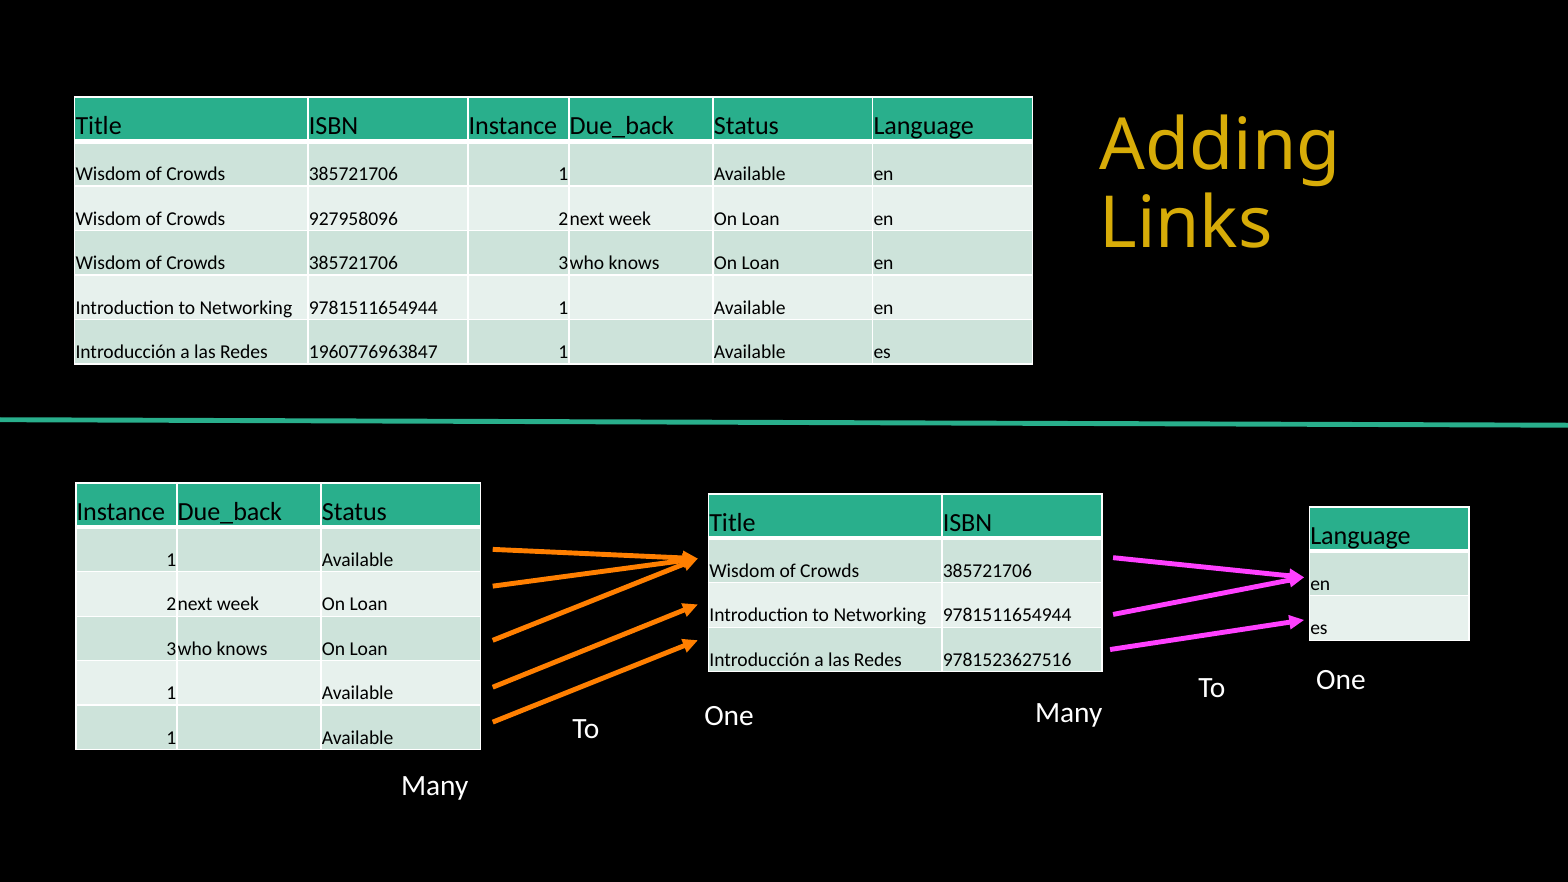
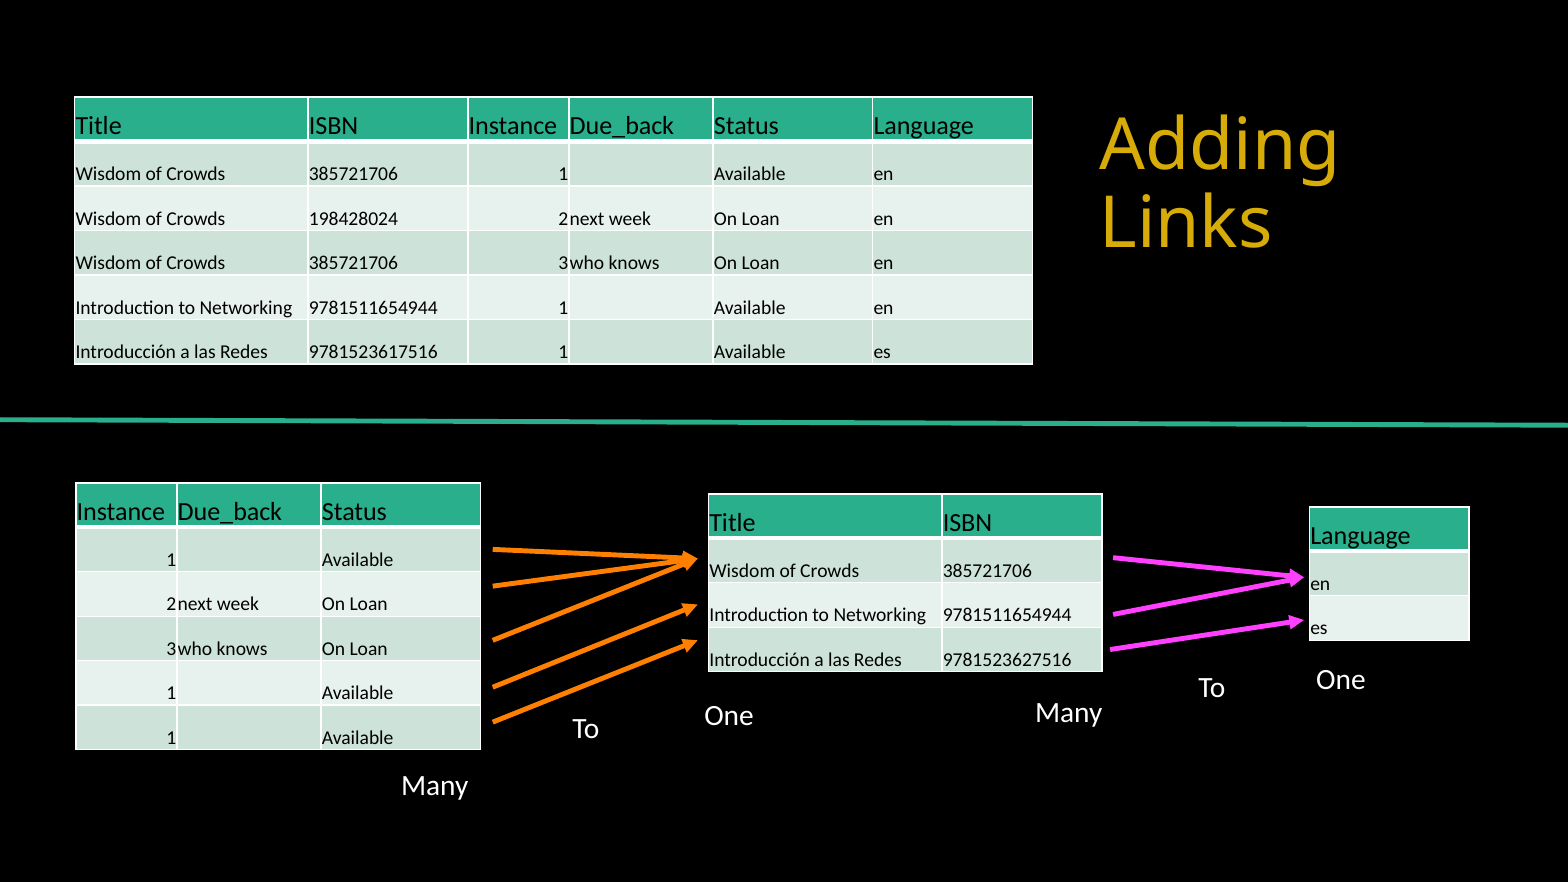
927958096: 927958096 -> 198428024 (353, 219)
1960776963847: 1960776963847 -> 9781523617516 (373, 352)
